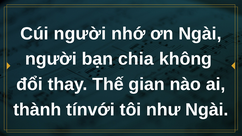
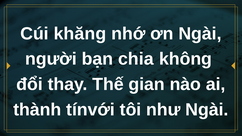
Cúi người: người -> khăng (80, 34)
